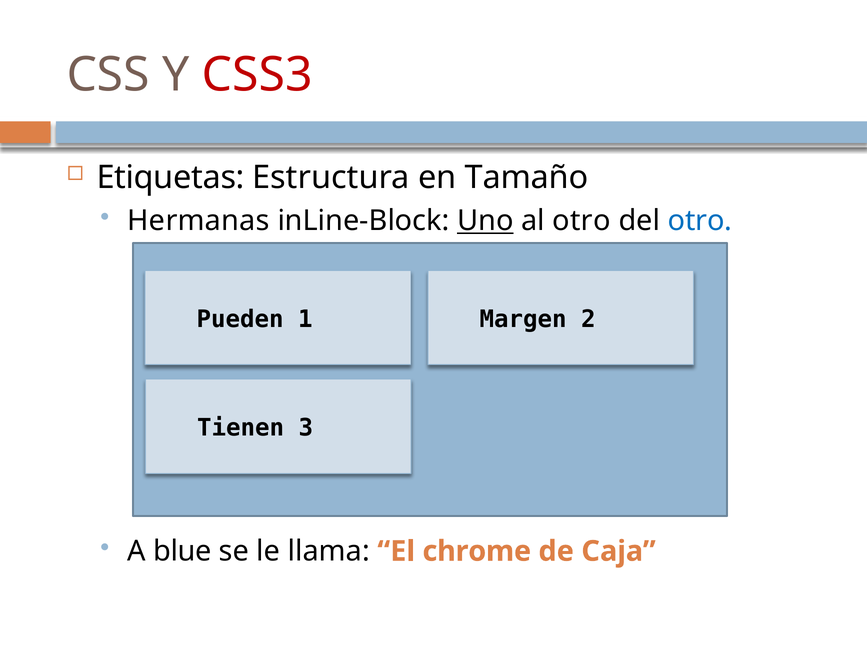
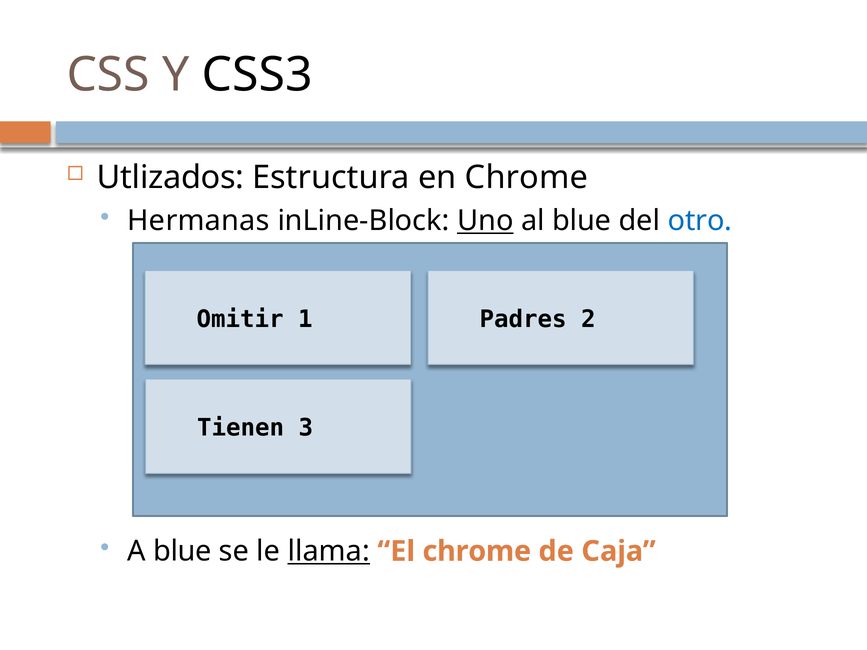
CSS3 colour: red -> black (257, 75)
Etiquetas: Etiquetas -> Utlizados (171, 178)
en Tamaño: Tamaño -> Chrome (527, 178)
al otro: otro -> blue (582, 221)
Pueden: Pueden -> Omitir (240, 319)
Margen: Margen -> Padres (523, 319)
llama underline: none -> present (329, 551)
